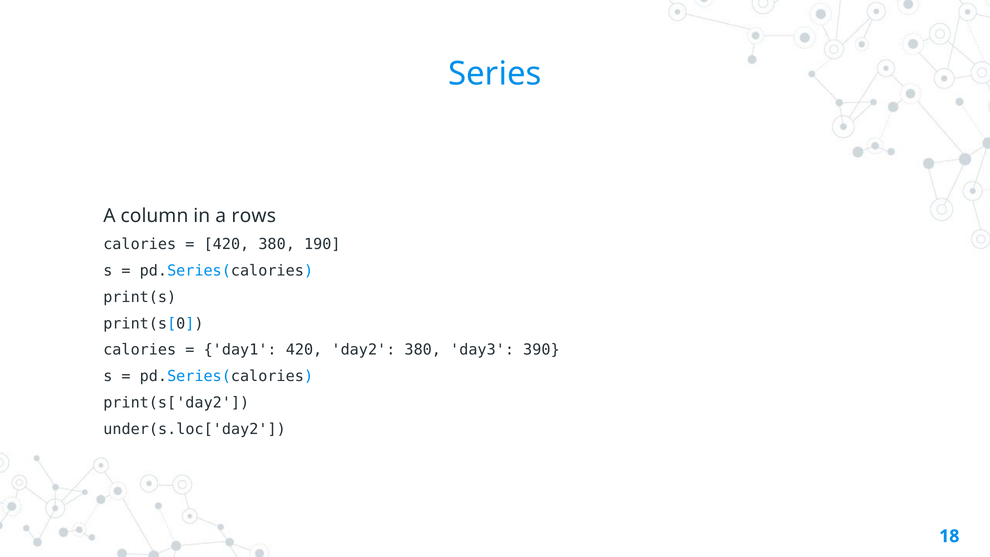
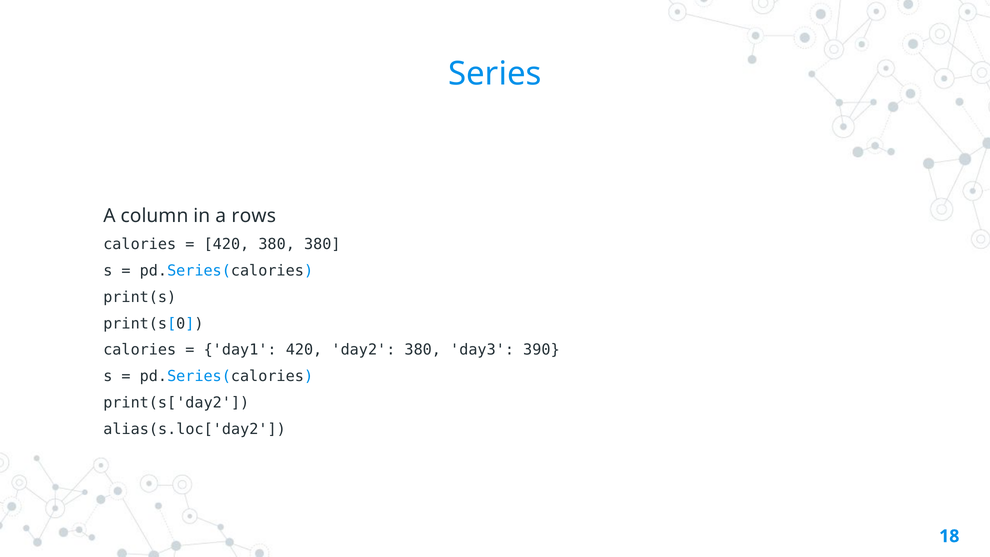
380 190: 190 -> 380 (322, 244)
under(s.loc['day2: under(s.loc['day2 -> alias(s.loc['day2 (195, 429)
